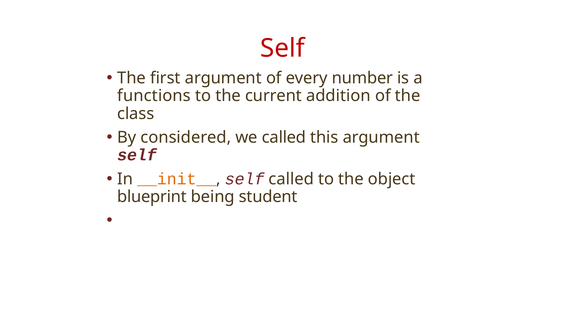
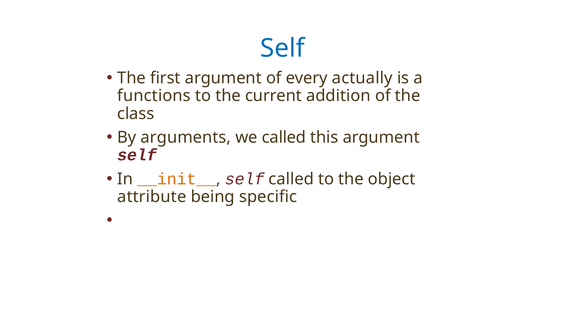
Self colour: red -> blue (282, 48)
number: number -> actually (362, 78)
considered: considered -> arguments (186, 137)
blueprint: blueprint -> attribute (152, 197)
student: student -> specific (268, 197)
